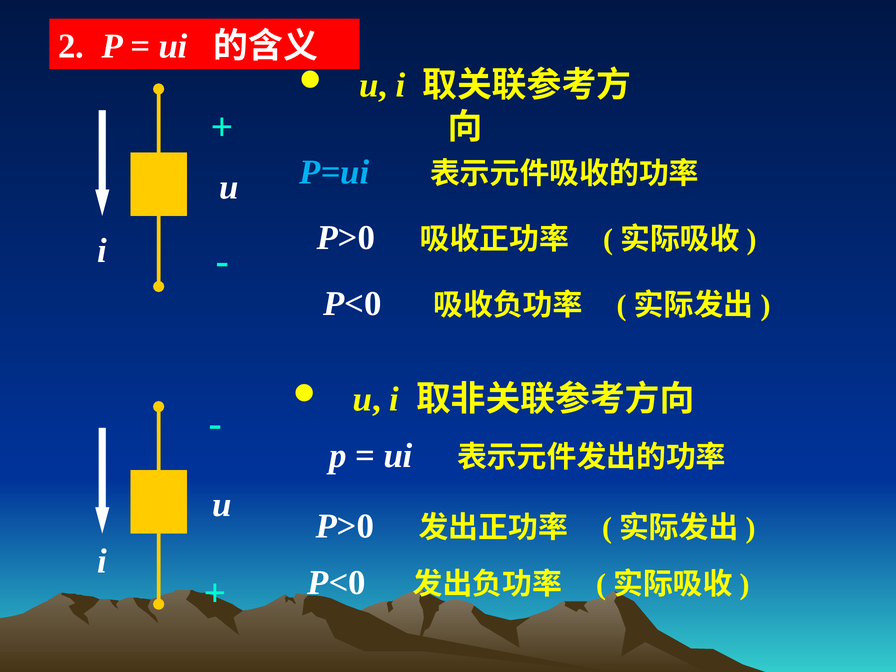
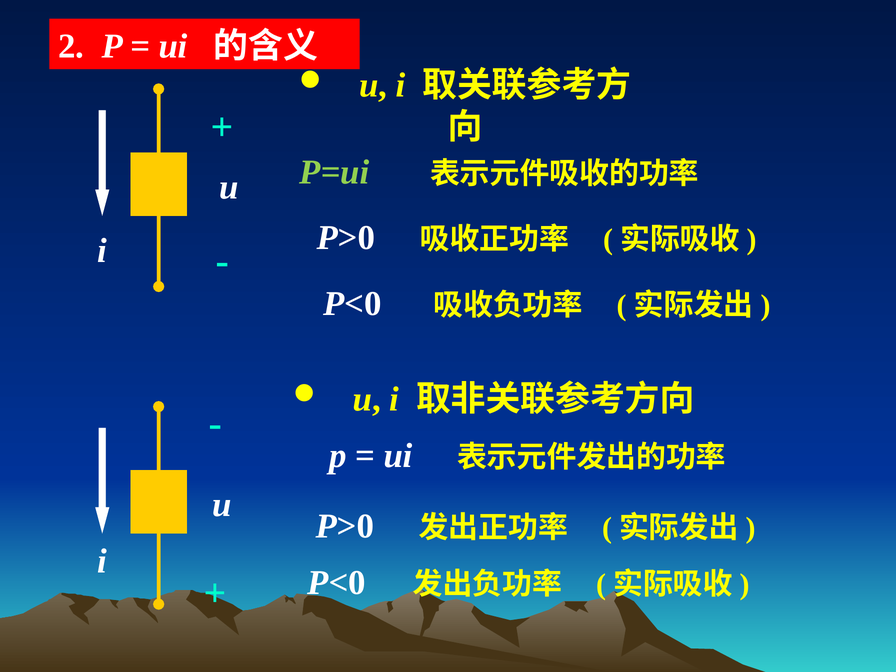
P=ui colour: light blue -> light green (334, 172)
